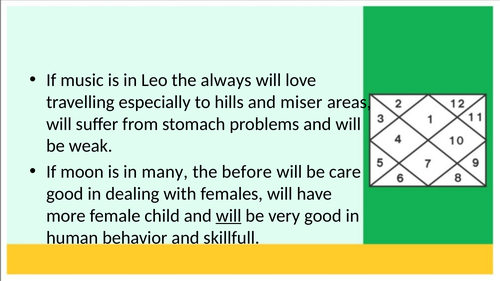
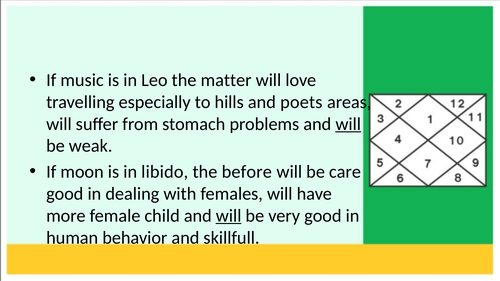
always: always -> matter (226, 80)
miser: miser -> poets (301, 102)
will underline: none -> present (348, 124)
many: many -> libido (165, 172)
